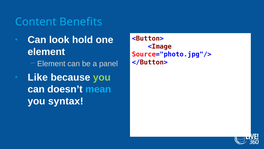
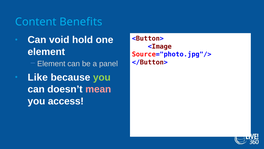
look: look -> void (59, 40)
mean colour: light blue -> pink (98, 89)
syntax: syntax -> access (66, 101)
